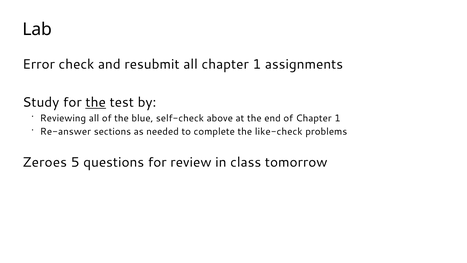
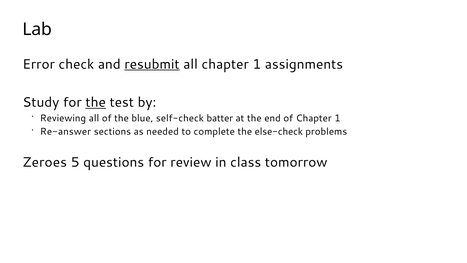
resubmit underline: none -> present (152, 64)
above: above -> batter (220, 118)
like-check: like-check -> else-check (279, 132)
